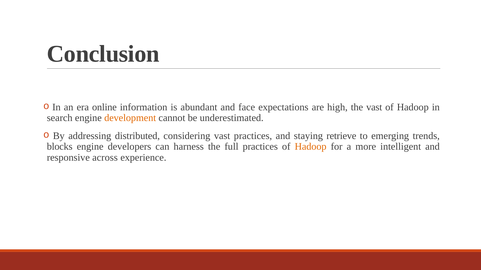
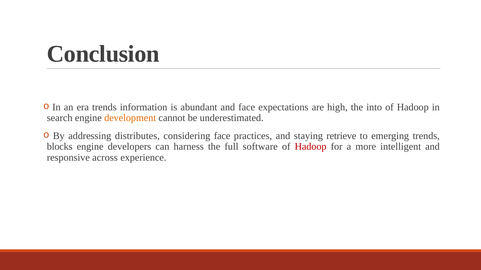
era online: online -> trends (104, 107)
the vast: vast -> into (374, 107)
distributed: distributed -> distributes (137, 136)
considering vast: vast -> face (222, 136)
full practices: practices -> software (260, 147)
Hadoop colour: orange -> red (311, 147)
